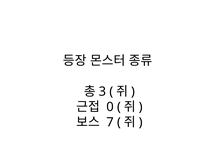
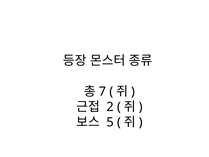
3: 3 -> 7 (102, 91)
0: 0 -> 2 (110, 107)
7: 7 -> 5 (110, 122)
